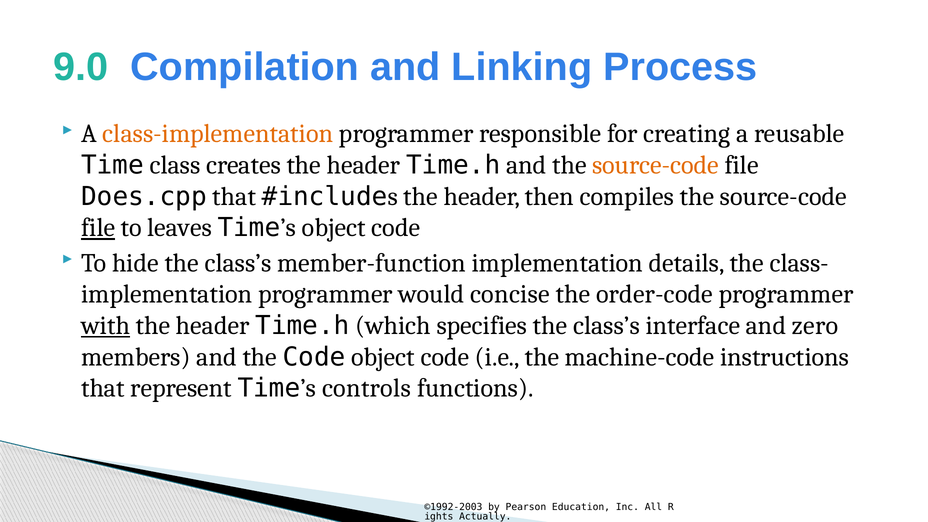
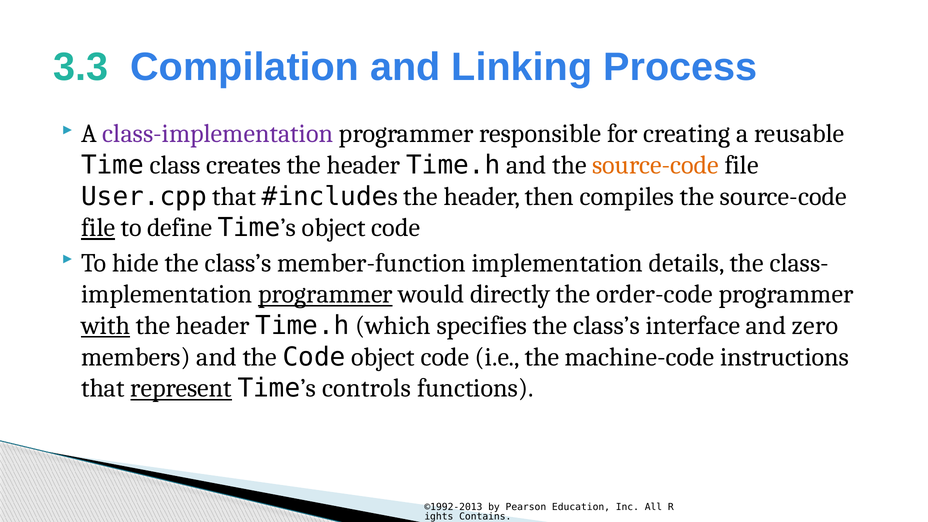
9.0: 9.0 -> 3.3 (81, 67)
class-implementation colour: orange -> purple (218, 134)
Does.cpp: Does.cpp -> User.cpp (144, 196)
leaves: leaves -> define (180, 228)
programmer underline: none -> present (325, 294)
concise: concise -> directly (510, 294)
represent underline: none -> present (181, 388)
©1992-2003: ©1992-2003 -> ©1992-2013 (453, 507)
Actually: Actually -> Contains (485, 517)
